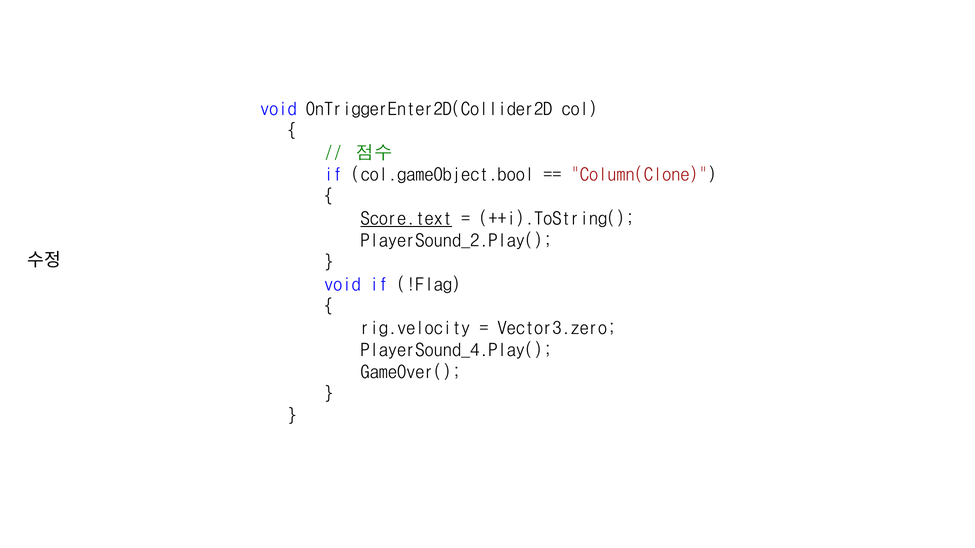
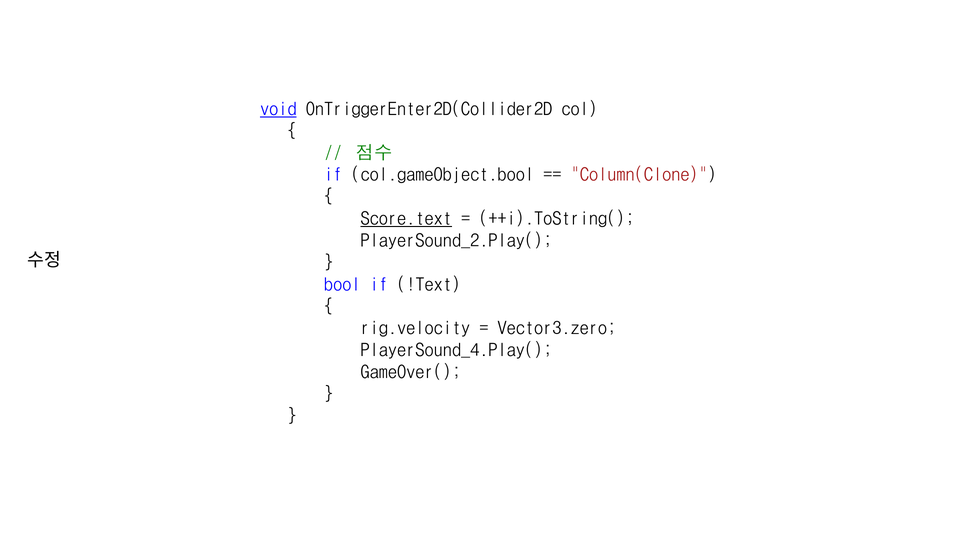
void underline: none -> present (278, 109)
void: void -> bool (342, 285)
!Flag: !Flag -> !Text (429, 285)
